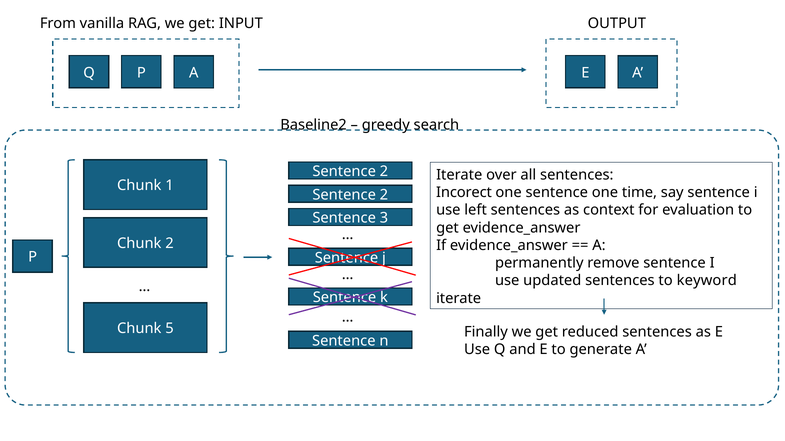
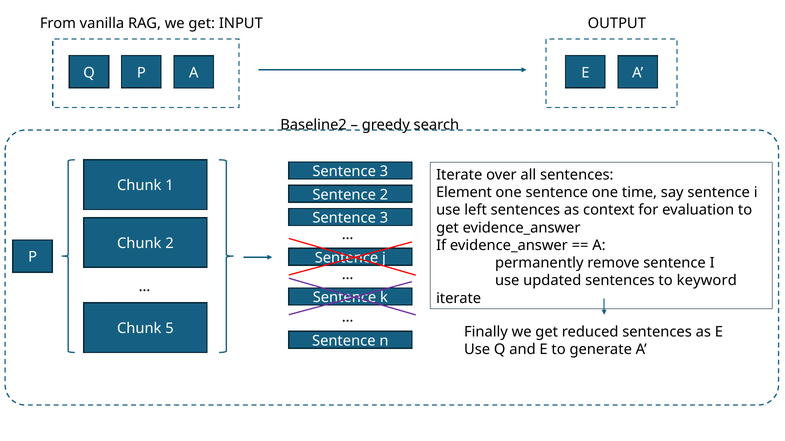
2: 2 -> 3 (384, 172)
Incorect: Incorect -> Element (464, 193)
